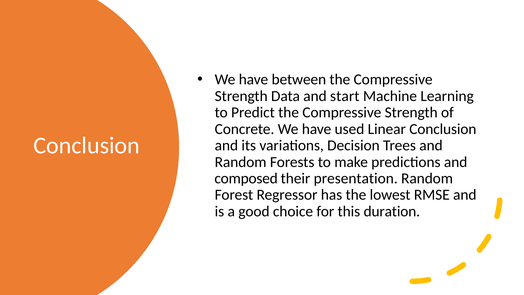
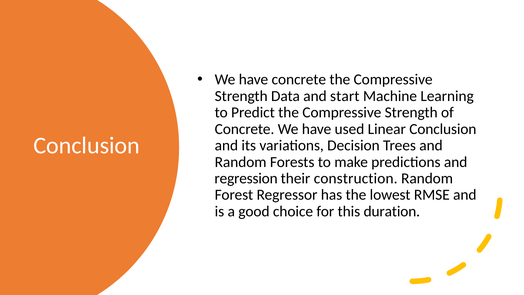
have between: between -> concrete (299, 79)
composed: composed -> regression (246, 178)
presentation: presentation -> construction (356, 178)
